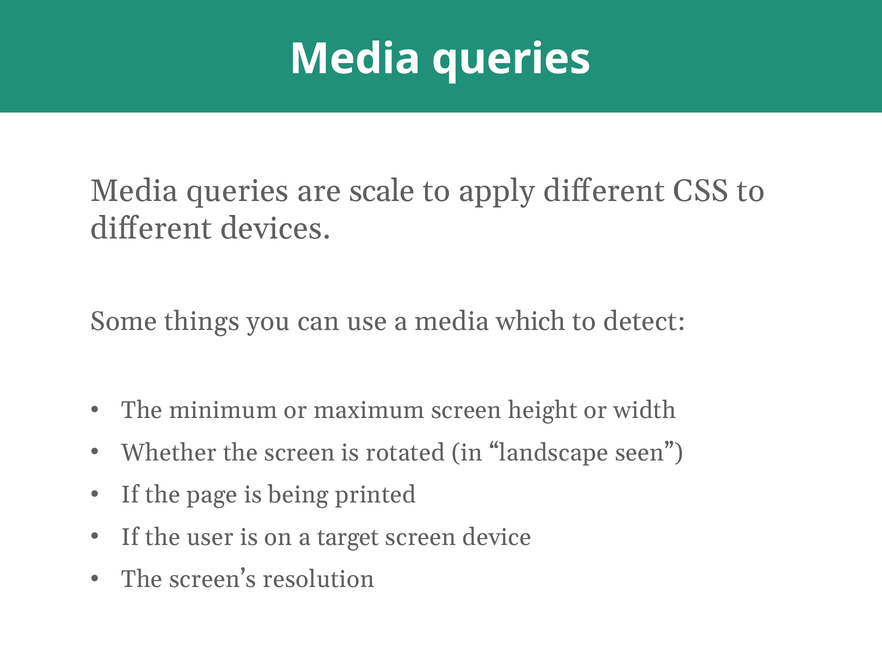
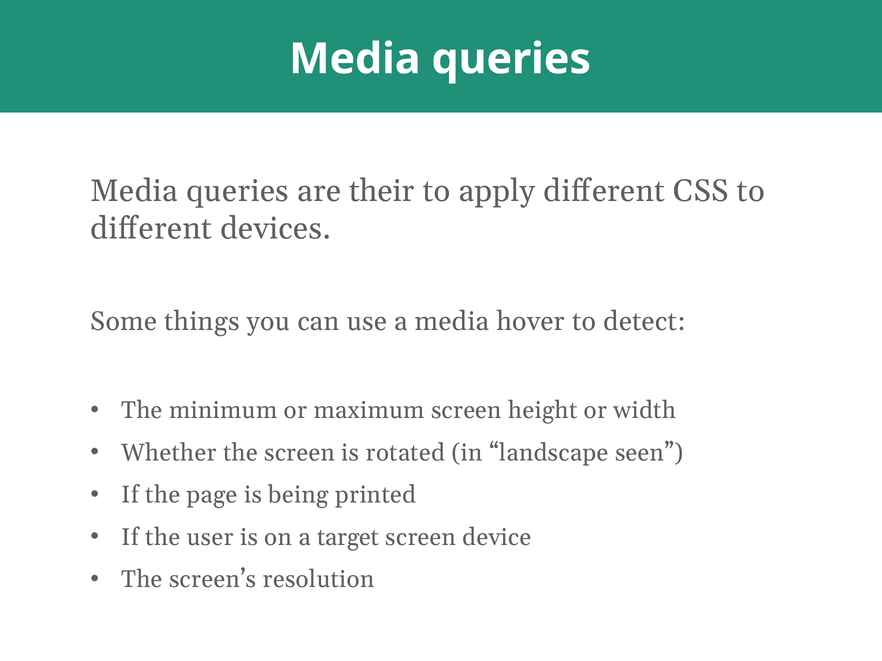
scale: scale -> their (382, 191)
which: which -> hover (531, 322)
